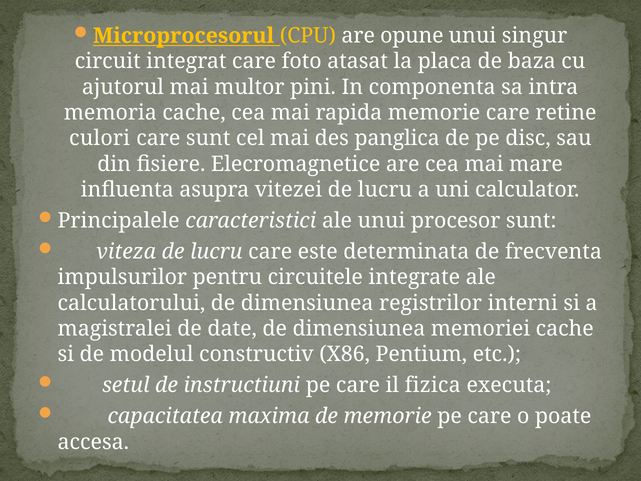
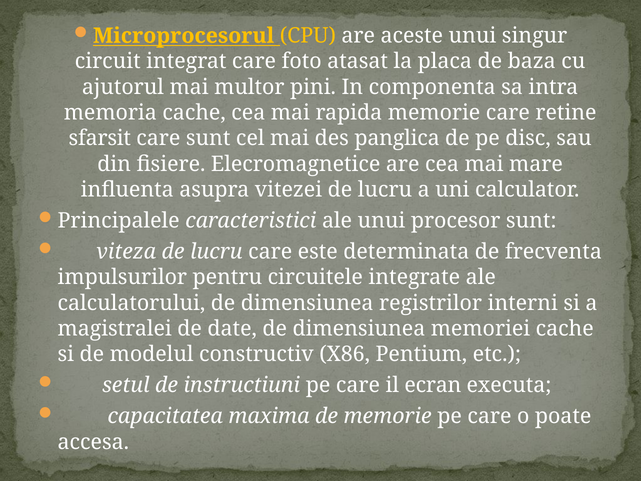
opune: opune -> aceste (412, 36)
culori: culori -> sfarsit (100, 138)
fizica: fizica -> ecran (433, 385)
